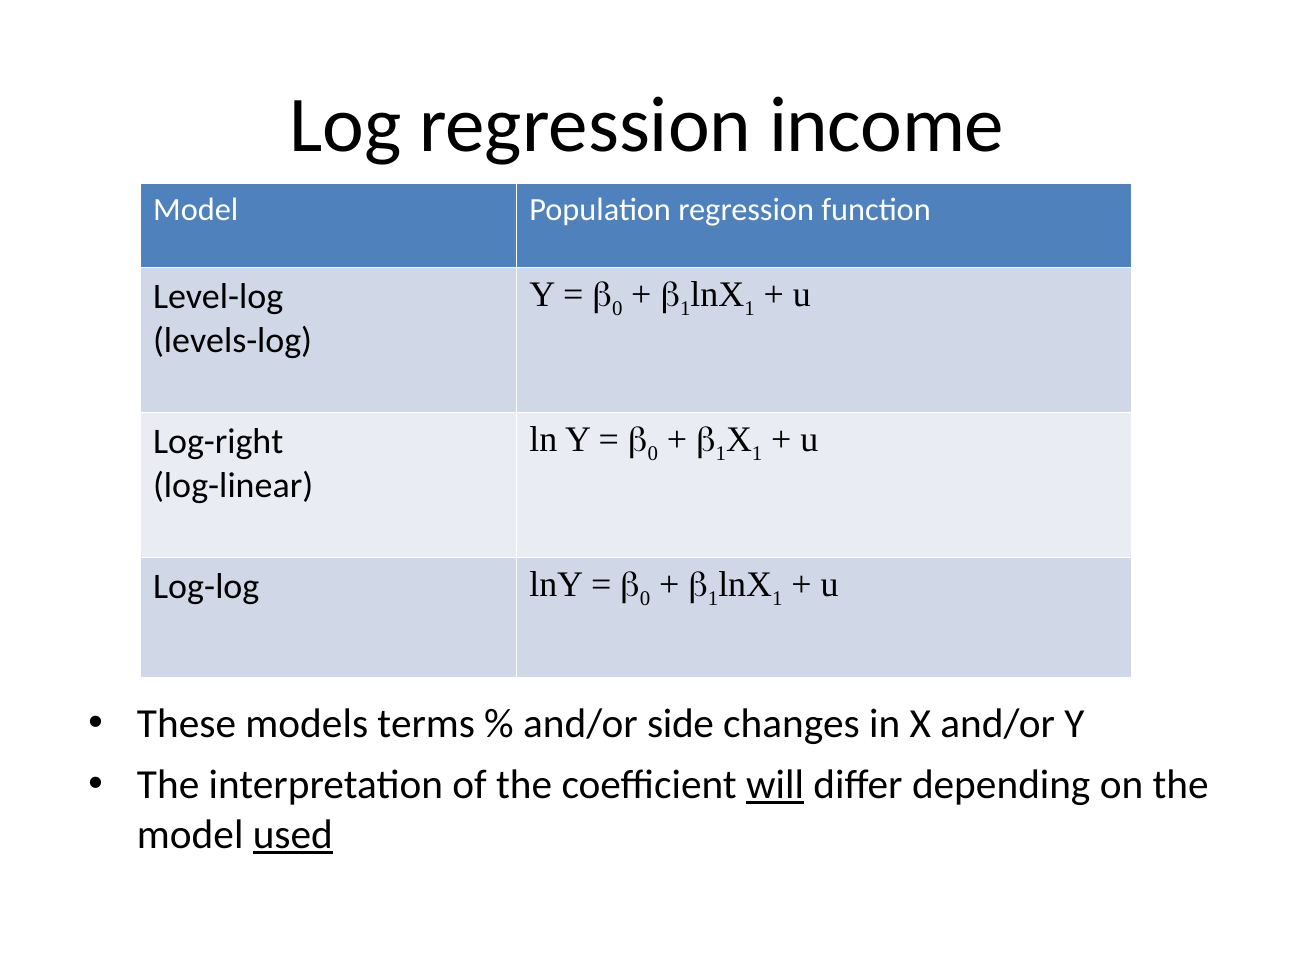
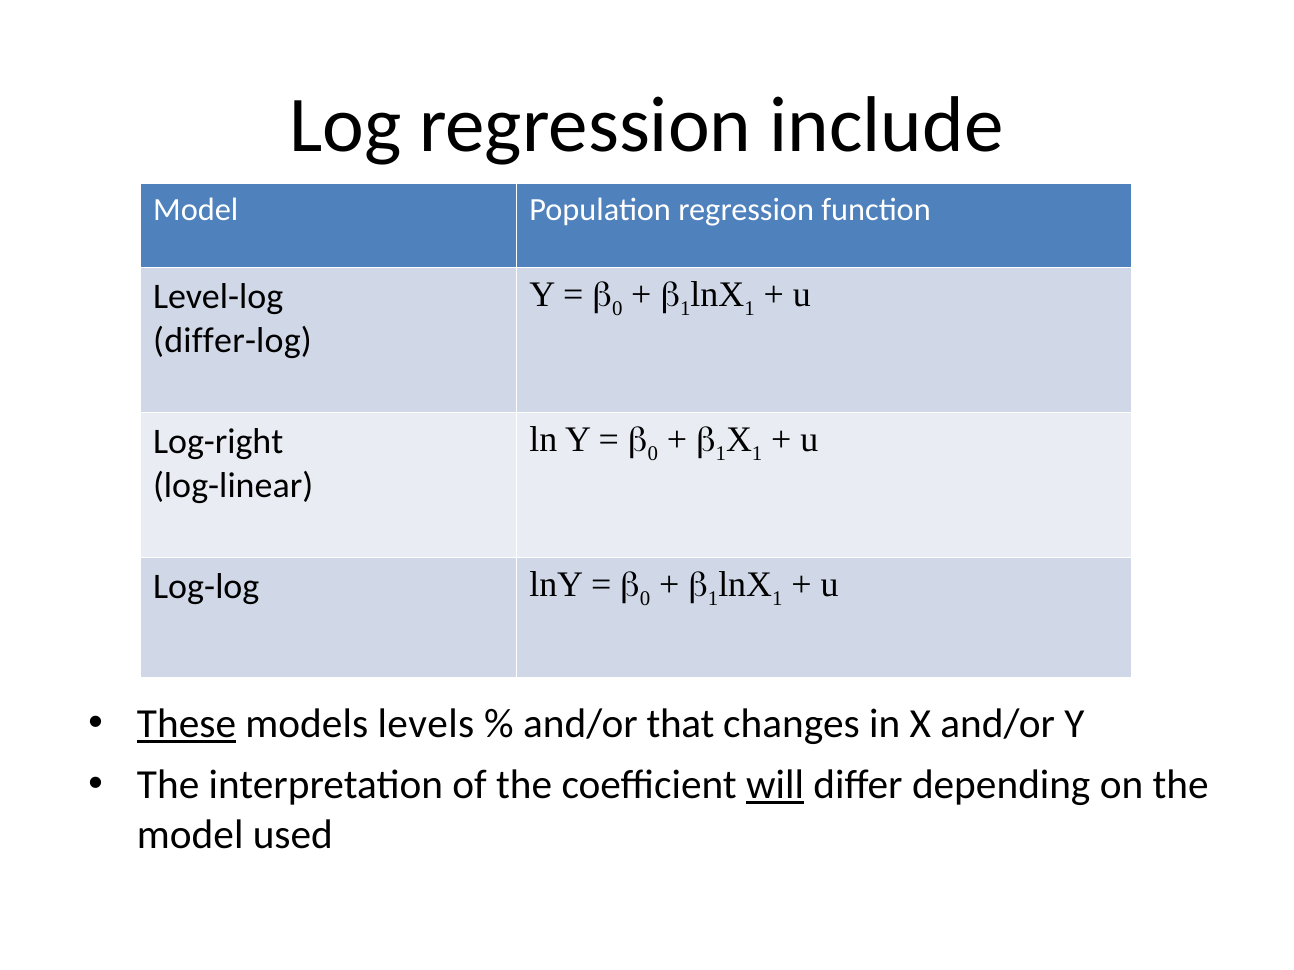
income: income -> include (886, 125)
levels-log: levels-log -> differ-log (233, 341)
These underline: none -> present (187, 724)
terms: terms -> levels (426, 724)
side: side -> that (681, 724)
used underline: present -> none (293, 835)
